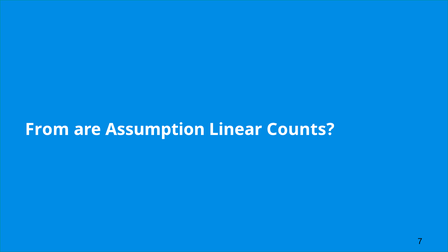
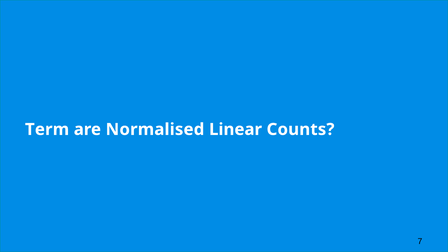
From: From -> Term (47, 129)
Assumption: Assumption -> Normalised (155, 129)
